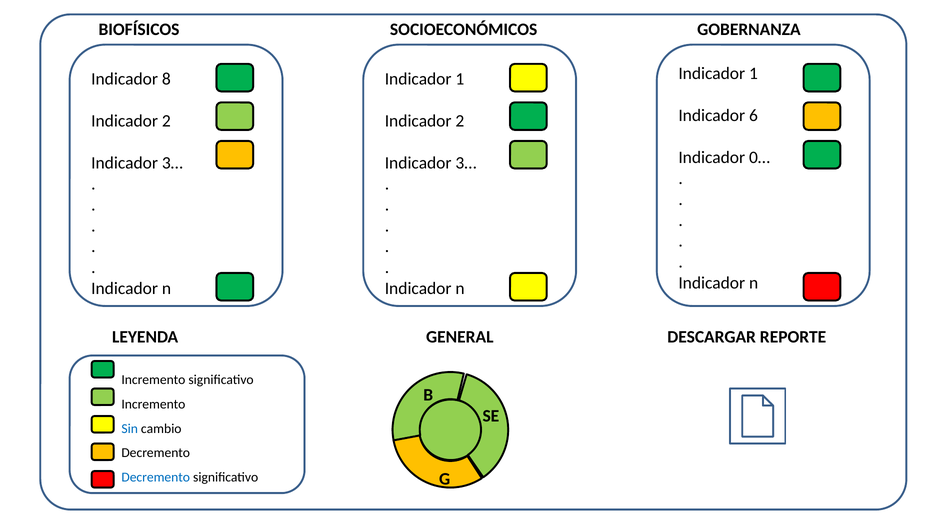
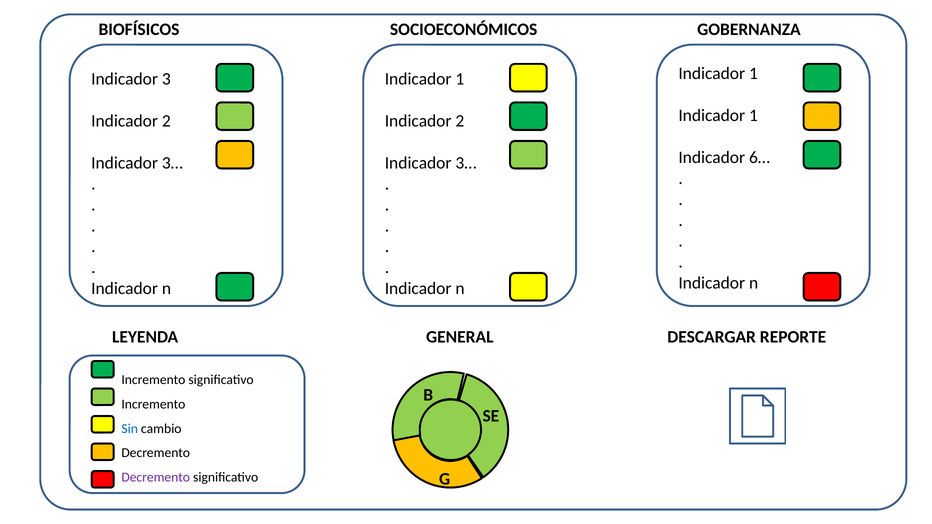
8: 8 -> 3 (166, 79)
6: 6 -> 1 (753, 116)
0…: 0… -> 6… (760, 157)
Decremento colour: blue -> purple (156, 478)
